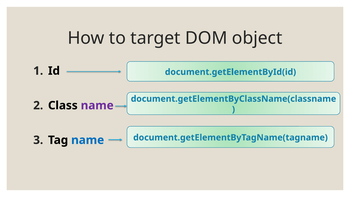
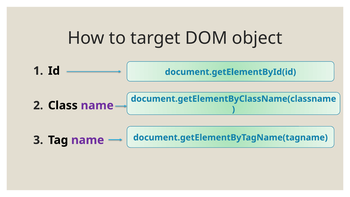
name colour: blue -> purple (88, 140)
